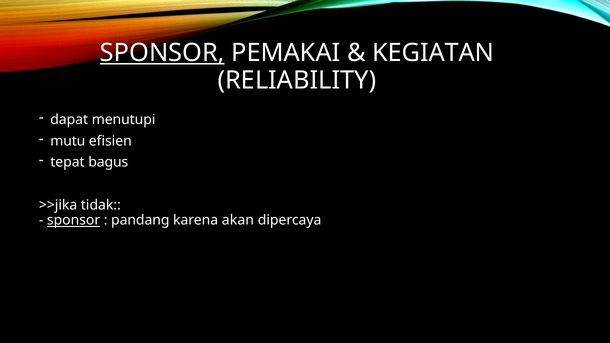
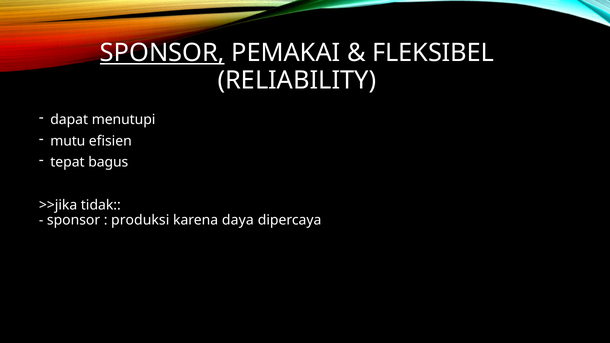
KEGIATAN: KEGIATAN -> FLEKSIBEL (433, 53)
sponsor underline: present -> none (74, 220)
pandang: pandang -> produksi (140, 220)
akan: akan -> daya (238, 220)
